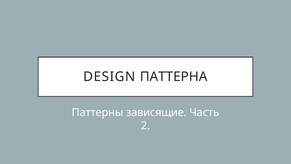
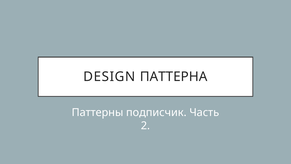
зависящие: зависящие -> подписчик (156, 112)
